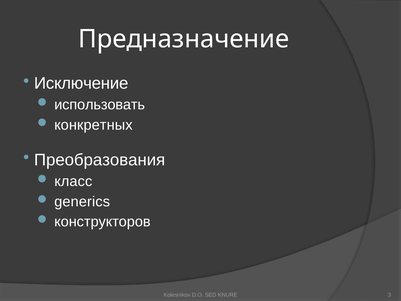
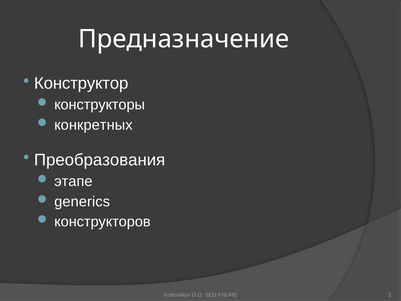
Исключение: Исключение -> Конструктор (81, 83)
использовать: использовать -> конструкторы (100, 105)
класс: класс -> этапе (73, 181)
